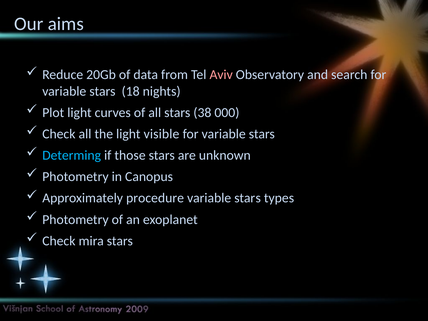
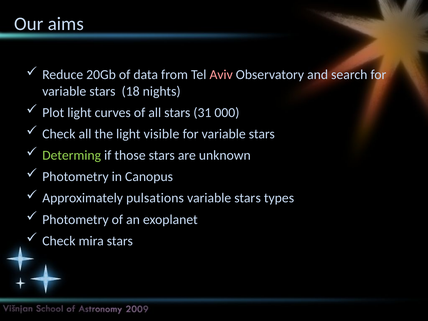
38: 38 -> 31 (202, 113)
Determing colour: light blue -> light green (72, 155)
procedure: procedure -> pulsations (155, 198)
